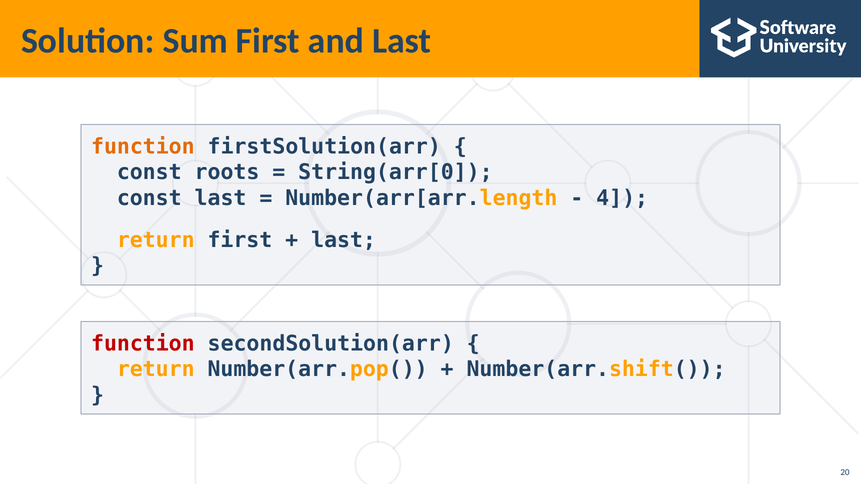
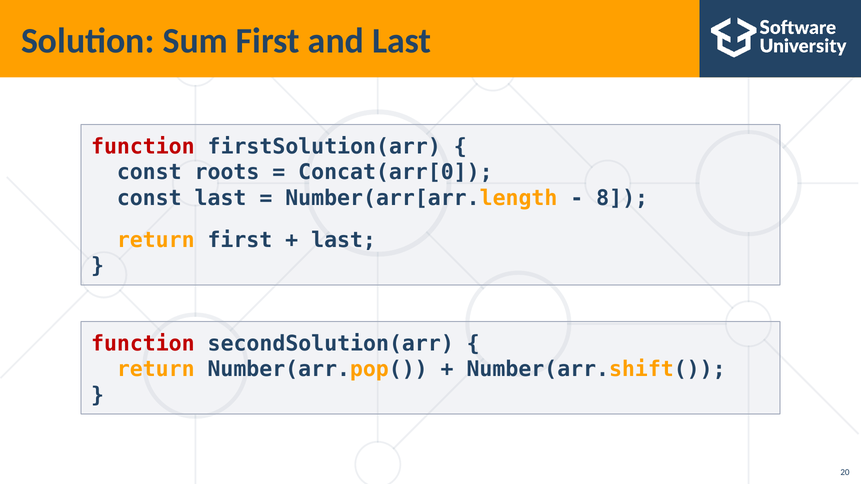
function colour: orange -> red (143, 147)
String(arr[0: String(arr[0 -> Concat(arr[0 (395, 172)
4: 4 -> 8 (622, 198)
